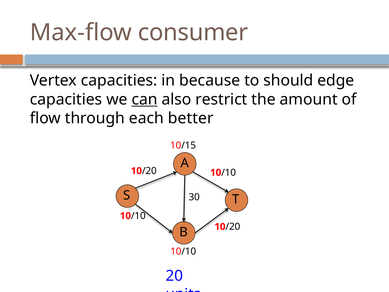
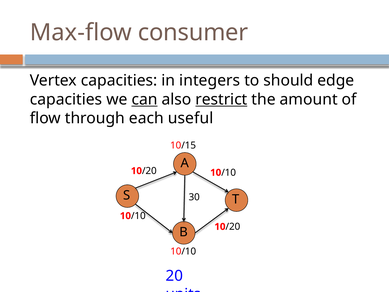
because: because -> integers (210, 80)
restrict underline: none -> present (221, 99)
better: better -> useful (191, 118)
